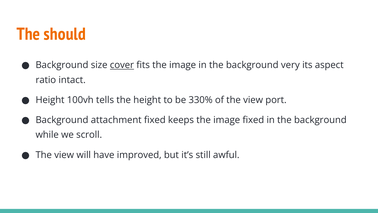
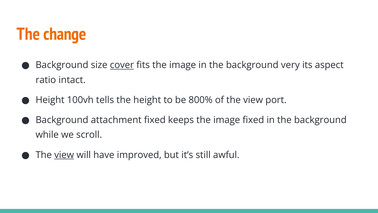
should: should -> change (65, 34)
330%: 330% -> 800% (201, 100)
view underline: none -> present (64, 155)
